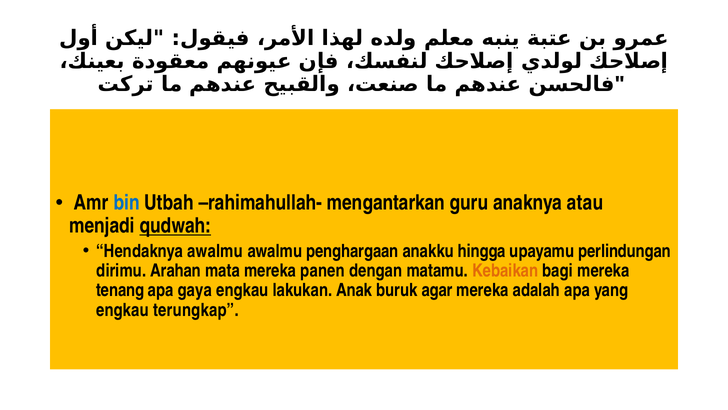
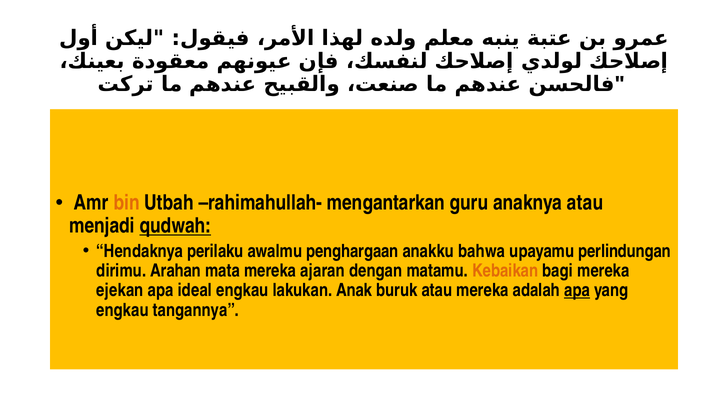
bin colour: blue -> orange (127, 203)
Hendaknya awalmu: awalmu -> perilaku (215, 251)
hingga: hingga -> bahwa (482, 251)
panen: panen -> ajaran (323, 270)
tenang: tenang -> ejekan (120, 290)
gaya: gaya -> ideal (195, 290)
buruk agar: agar -> atau (437, 290)
apa underline: none -> present (577, 290)
terungkap: terungkap -> tangannya (196, 310)
